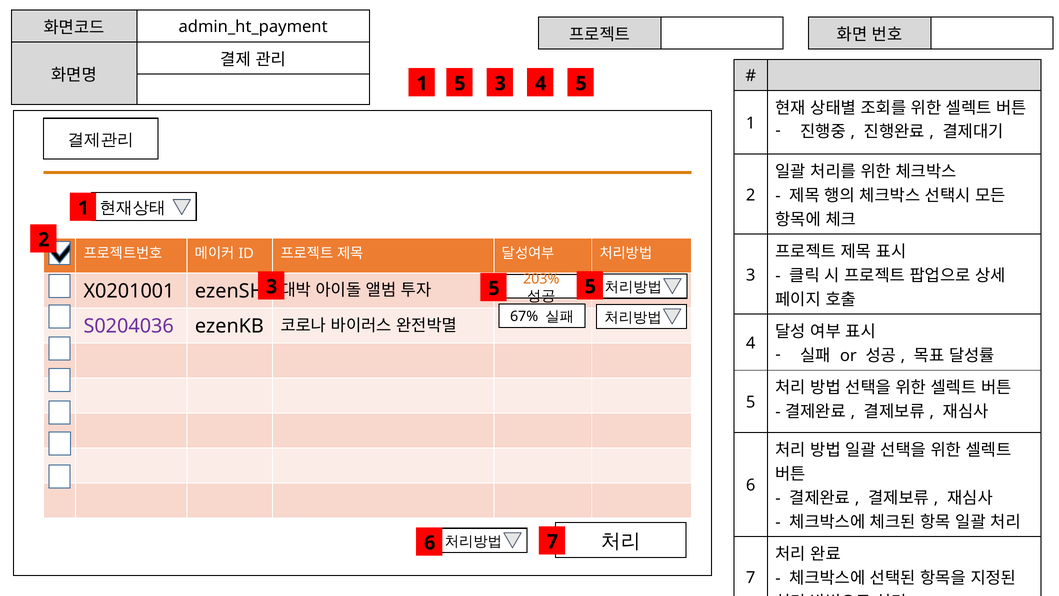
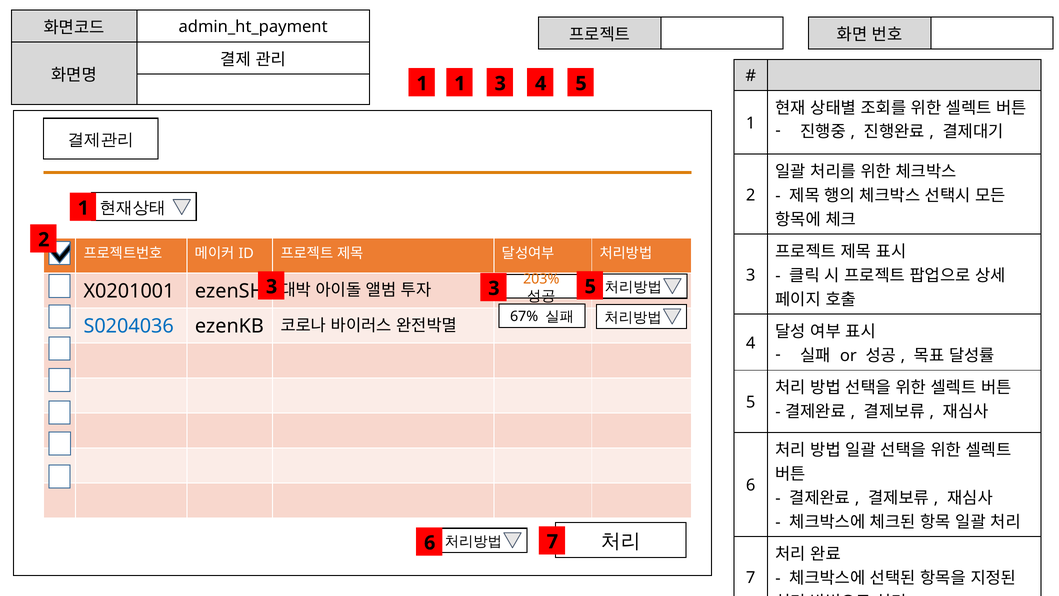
1 5: 5 -> 1 (460, 84)
3 5: 5 -> 3 (494, 288)
S0204036 colour: purple -> blue (129, 326)
